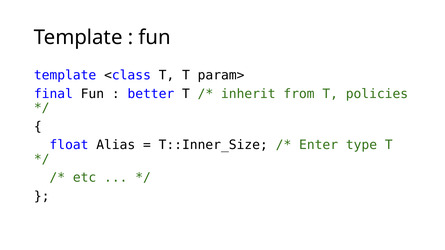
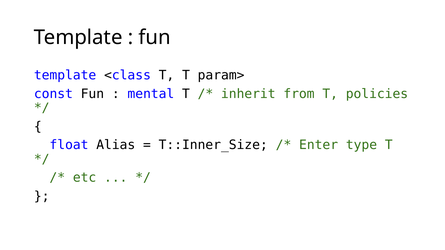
final: final -> const (53, 94)
better: better -> mental (151, 94)
